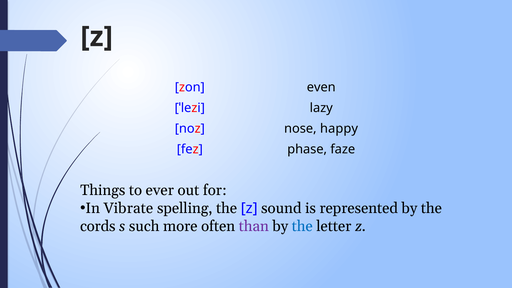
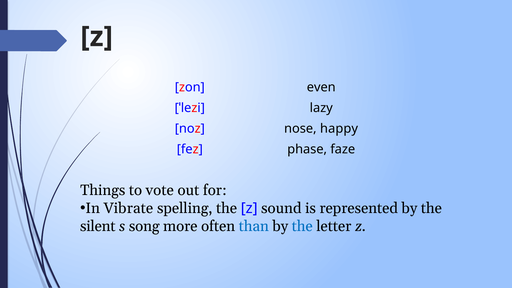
ever: ever -> vote (160, 190)
cords: cords -> silent (98, 226)
such: such -> song (144, 226)
than colour: purple -> blue (254, 226)
